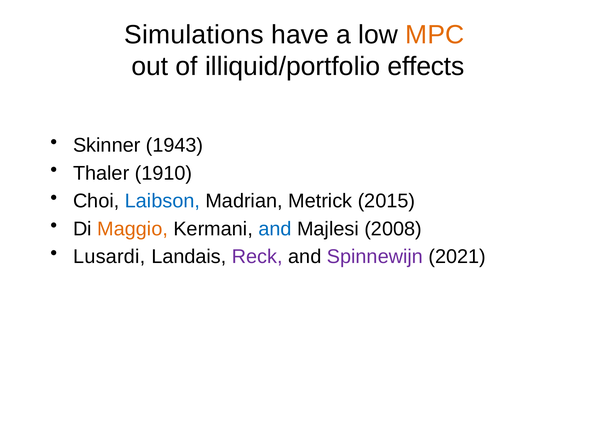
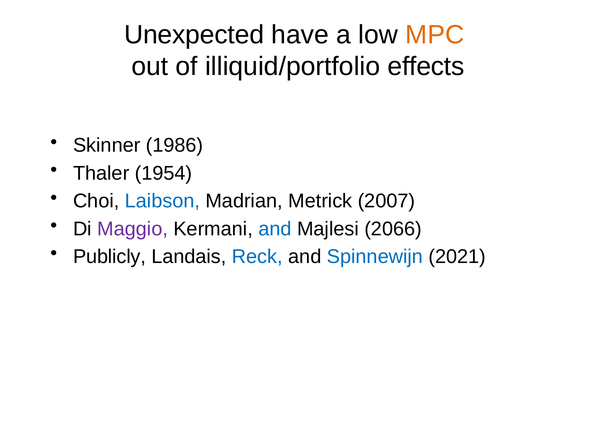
Simulations: Simulations -> Unexpected (194, 35)
1943: 1943 -> 1986 (175, 145)
1910: 1910 -> 1954 (163, 173)
2015: 2015 -> 2007 (386, 201)
Maggio colour: orange -> purple (133, 229)
2008: 2008 -> 2066 (393, 229)
Lusardi: Lusardi -> Publicly (109, 257)
Reck colour: purple -> blue (257, 257)
Spinnewijn colour: purple -> blue (375, 257)
